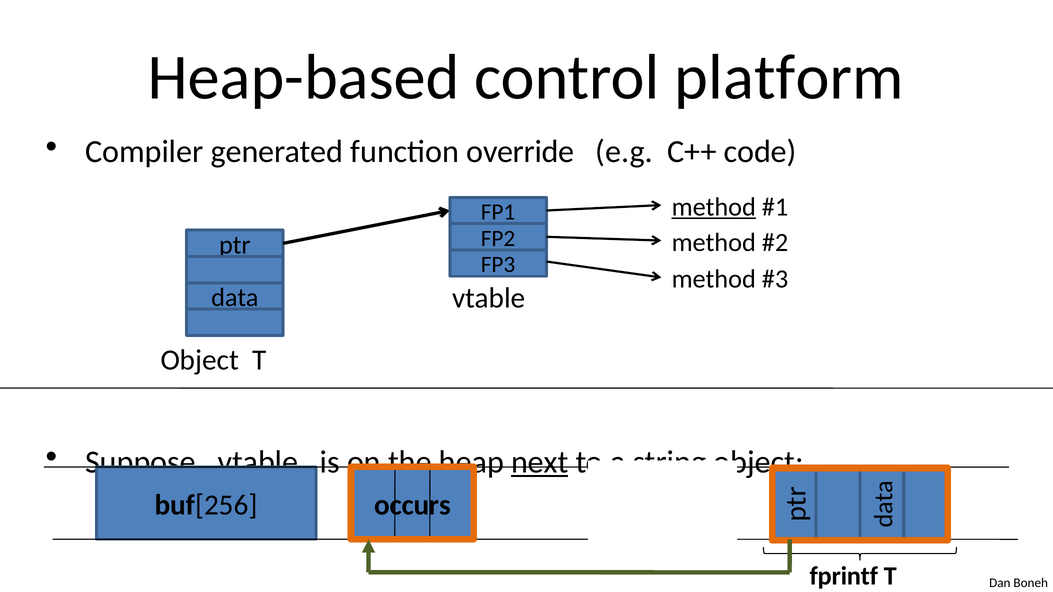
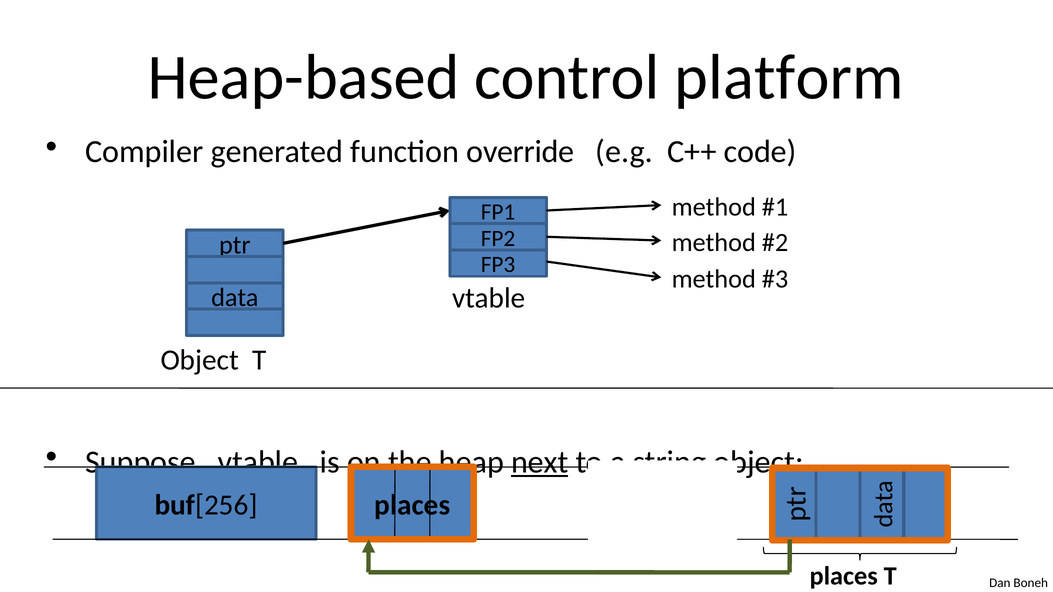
method underline: present -> none (714, 207)
occurs: occurs -> places (412, 505)
fprintf: fprintf -> places (844, 577)
